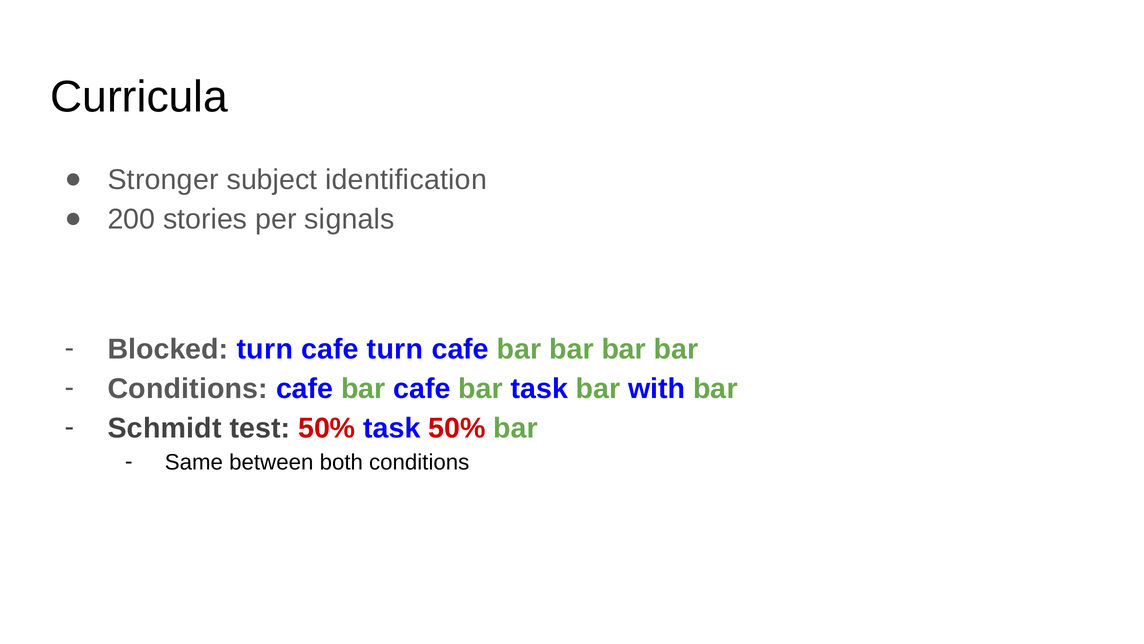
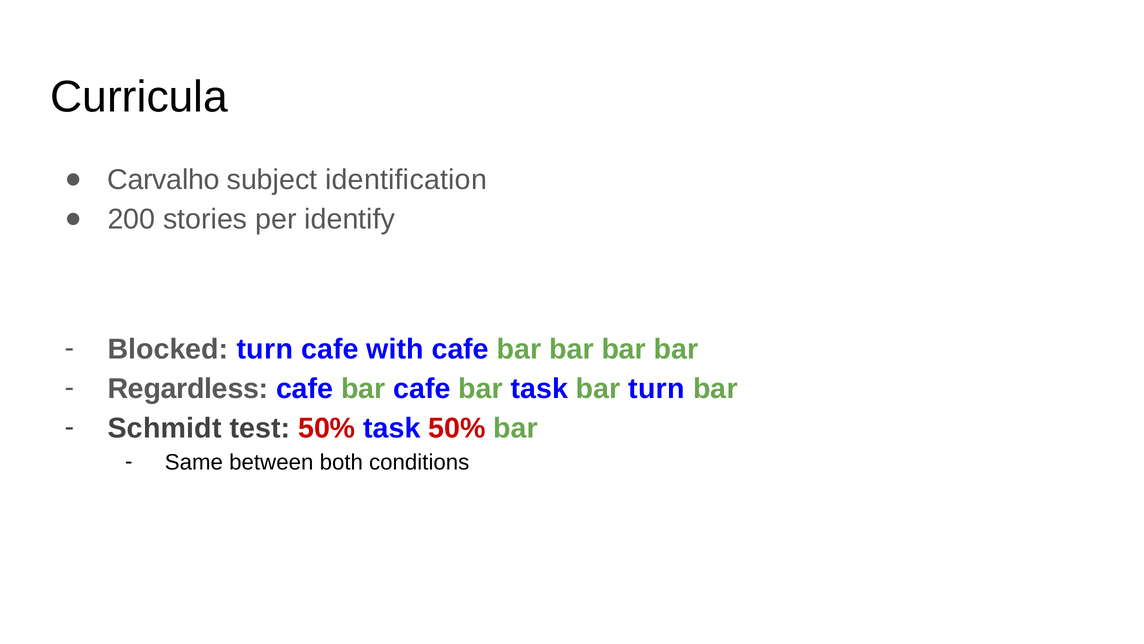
Stronger: Stronger -> Carvalho (163, 180)
signals: signals -> identify (350, 219)
cafe turn: turn -> with (395, 349)
Conditions: Conditions -> Regardless (188, 389)
bar with: with -> turn (657, 389)
